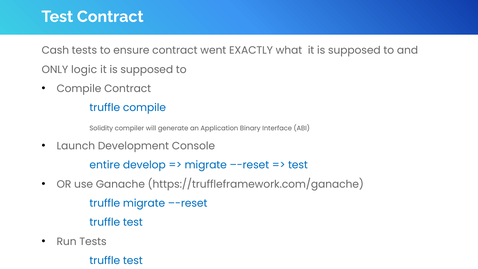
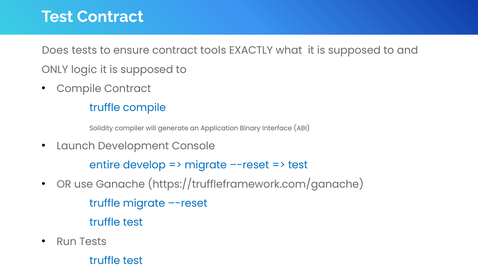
Cash: Cash -> Does (55, 50)
went: went -> tools (213, 50)
